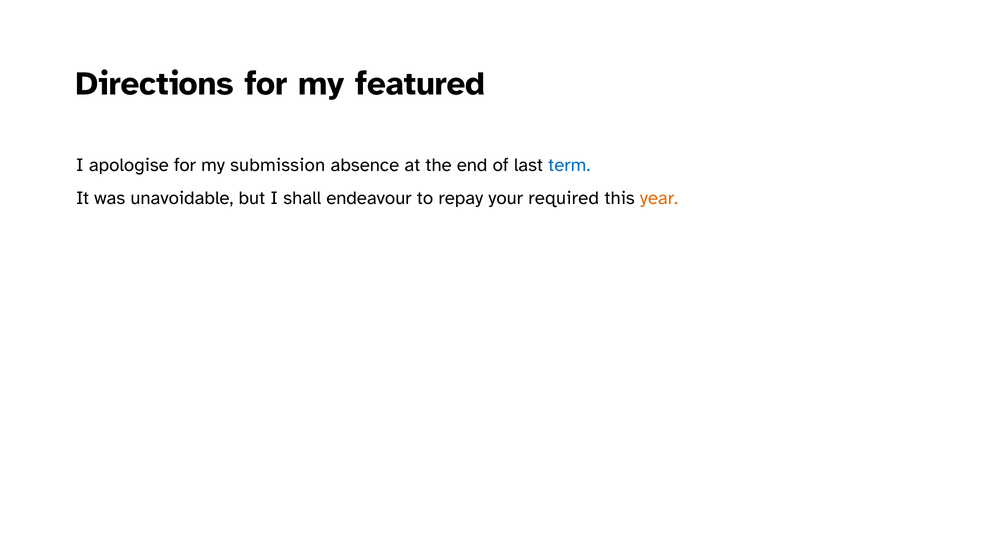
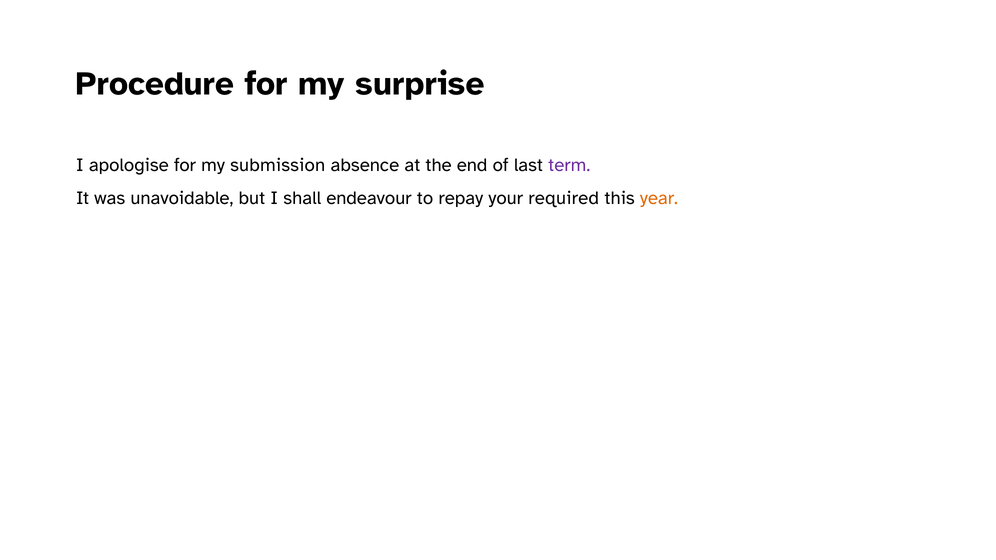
Directions: Directions -> Procedure (155, 84)
featured: featured -> surprise (420, 84)
term colour: blue -> purple (569, 165)
